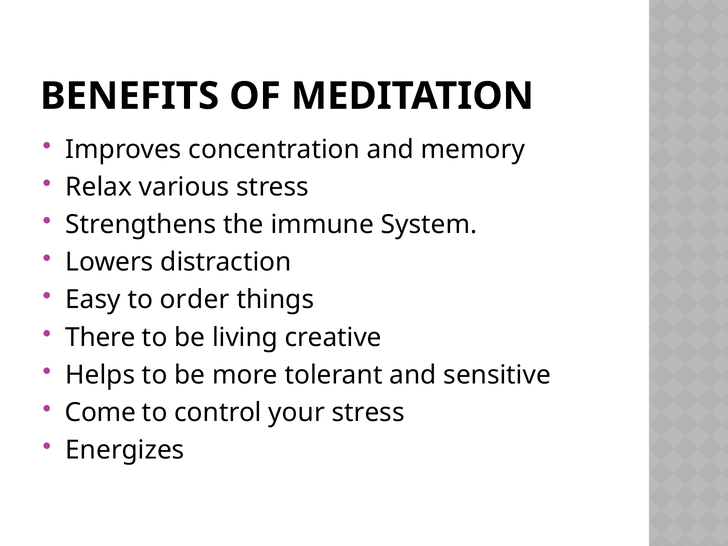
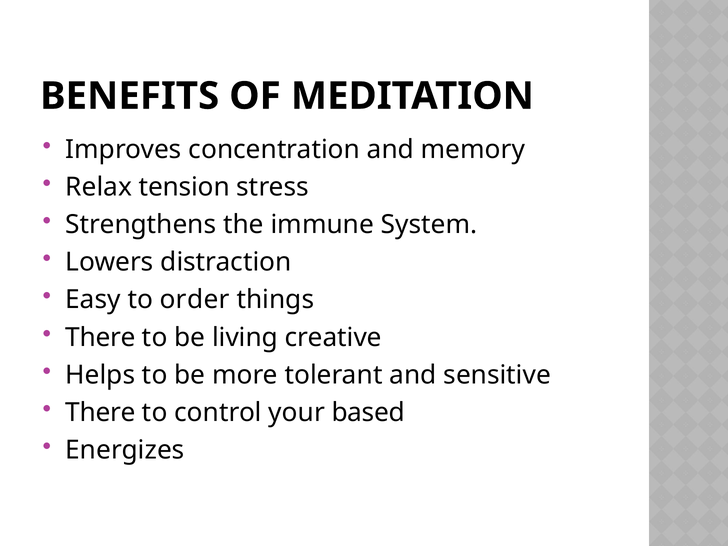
various: various -> tension (184, 187)
Come: Come -> There (100, 413)
your stress: stress -> based (368, 413)
